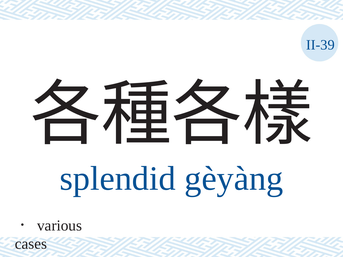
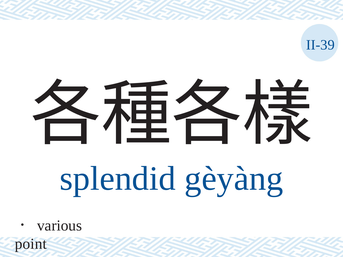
cases: cases -> point (31, 244)
